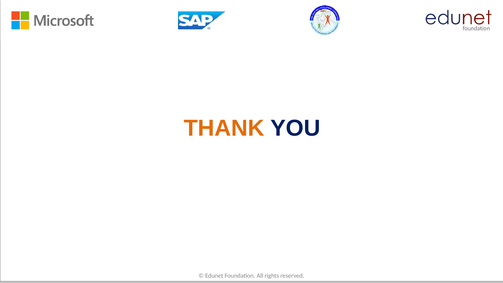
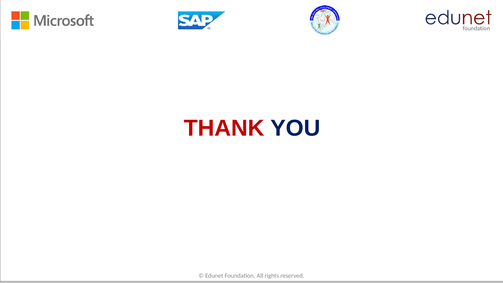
THANK colour: orange -> red (224, 128)
